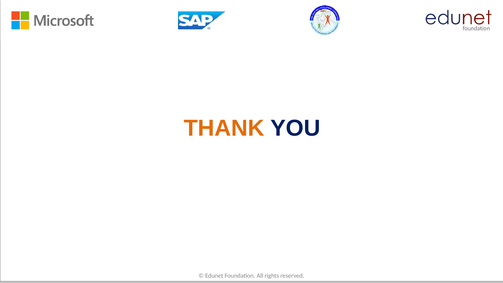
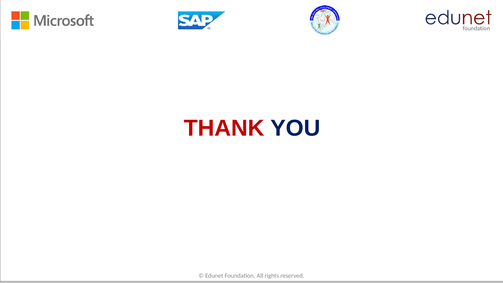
THANK colour: orange -> red (224, 128)
